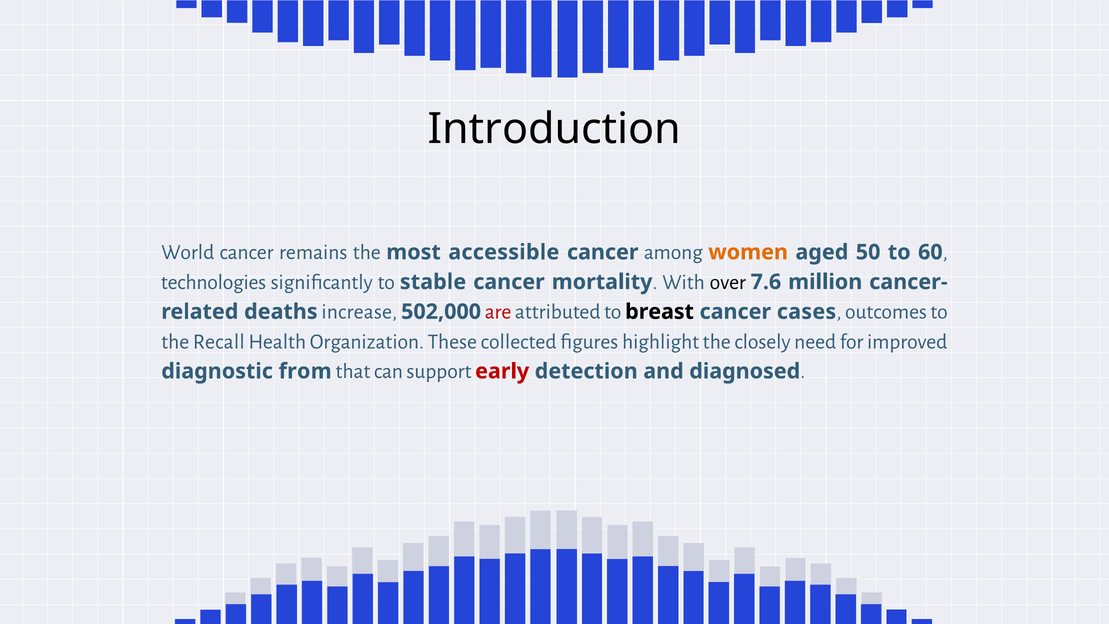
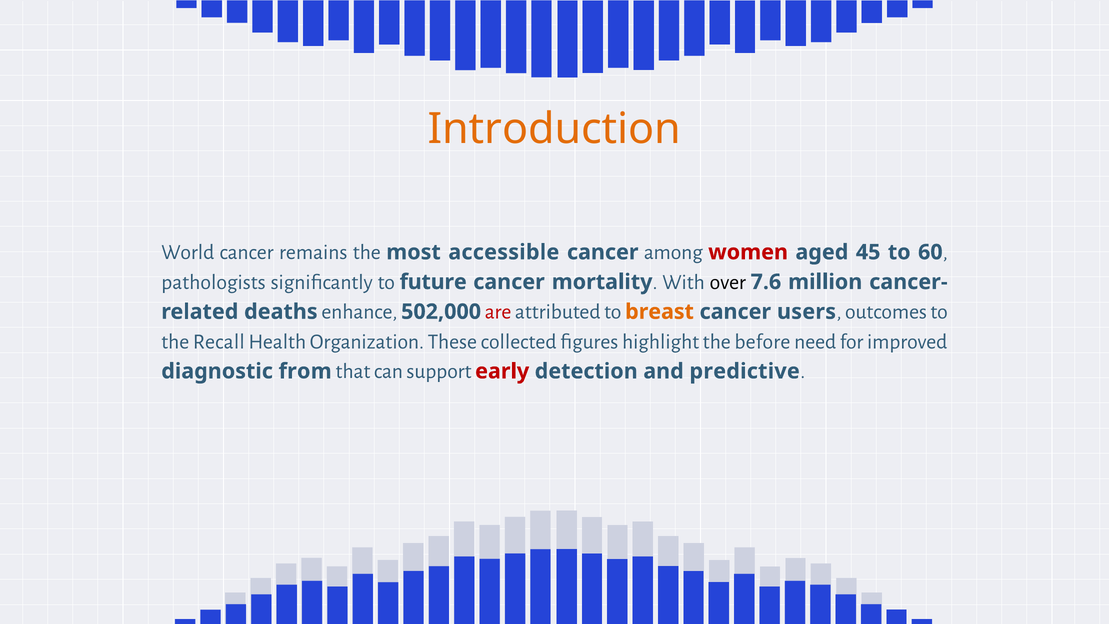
Introduction colour: black -> orange (554, 129)
women colour: orange -> red (748, 252)
50: 50 -> 45 (868, 252)
technologies: technologies -> pathologists (213, 282)
stable: stable -> future (433, 282)
increase: increase -> enhance (359, 312)
breast colour: black -> orange (660, 312)
cases: cases -> users (807, 312)
closely: closely -> before (762, 341)
diagnosed: diagnosed -> predictive (745, 371)
